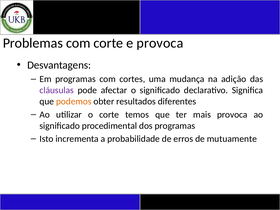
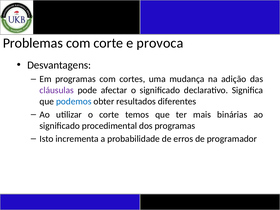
podemos colour: orange -> blue (74, 101)
mais provoca: provoca -> binárias (232, 115)
mutuamente: mutuamente -> programador (232, 139)
